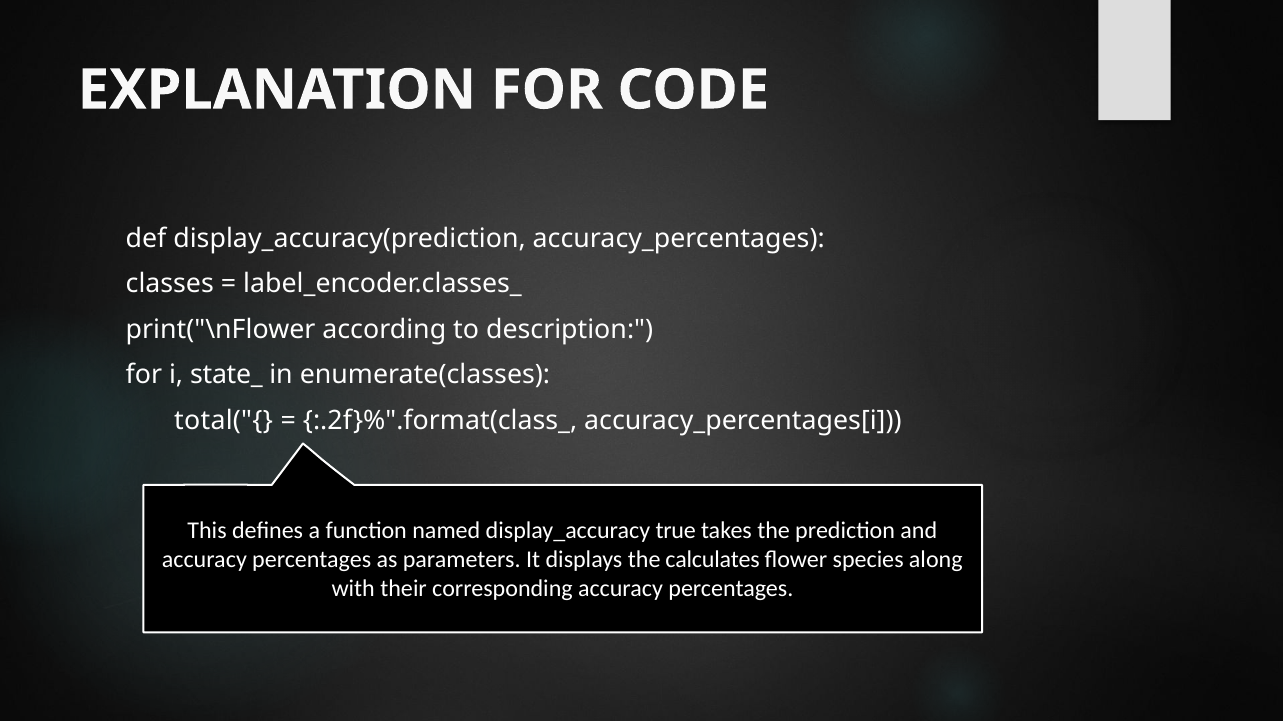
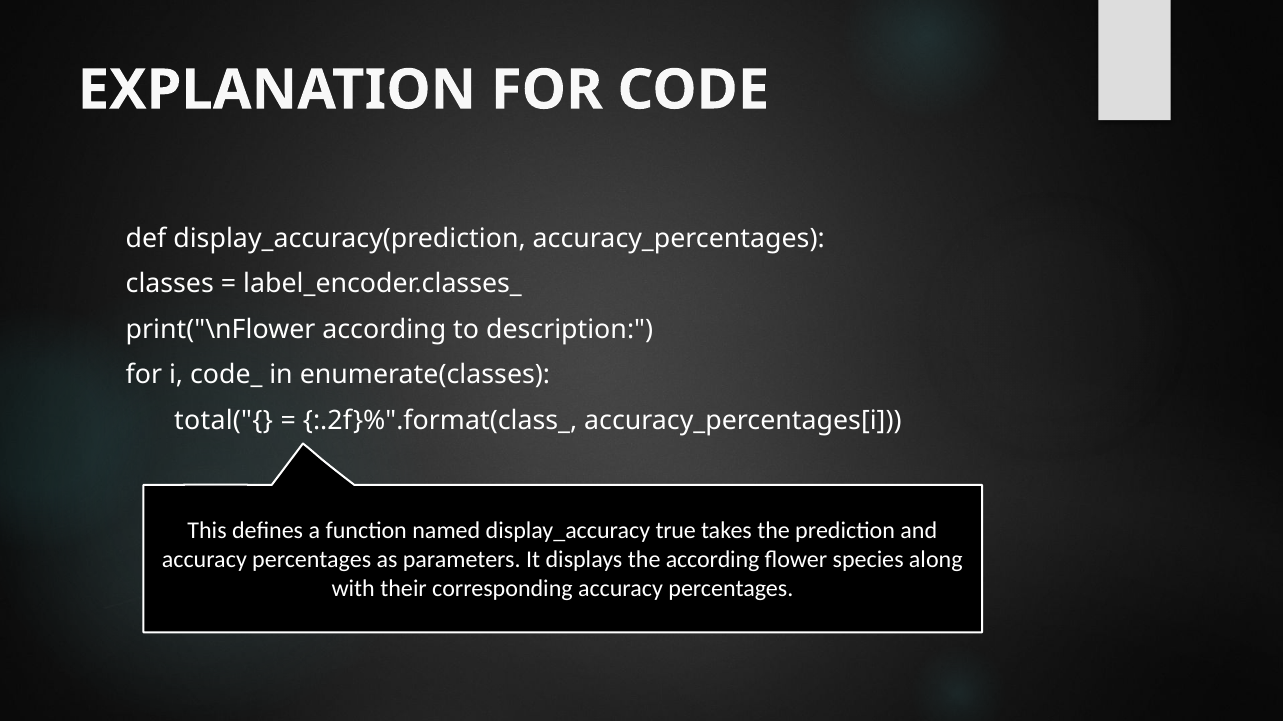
state_: state_ -> code_ (226, 375)
the calculates: calculates -> according (713, 560)
